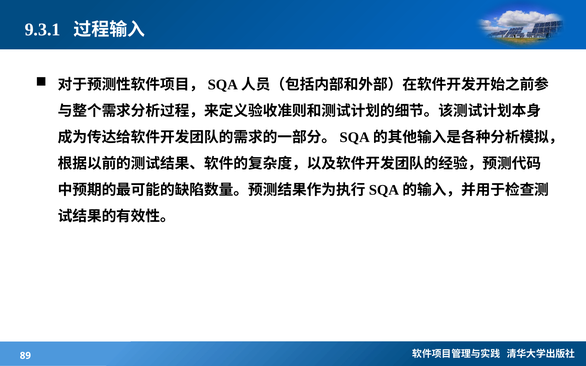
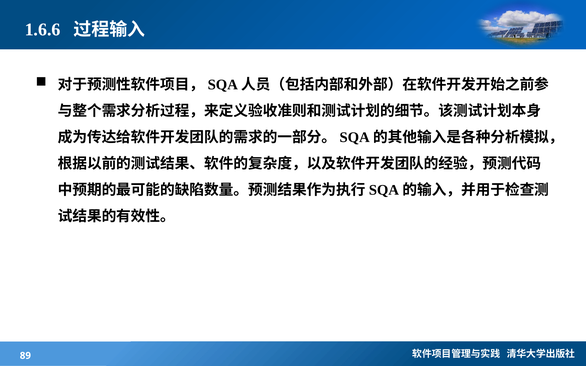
9.3.1: 9.3.1 -> 1.6.6 (43, 30)
